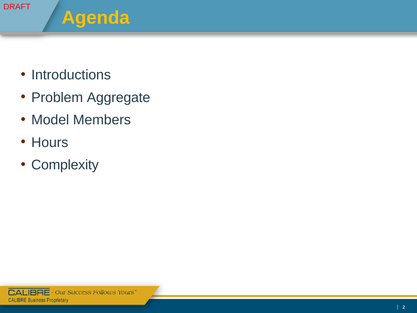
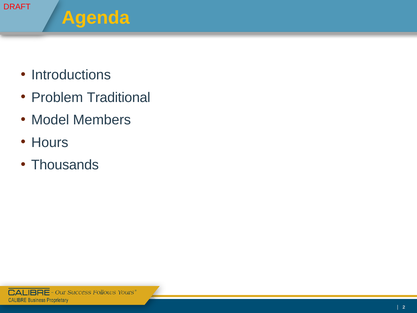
Aggregate: Aggregate -> Traditional (119, 97)
Complexity: Complexity -> Thousands (65, 165)
